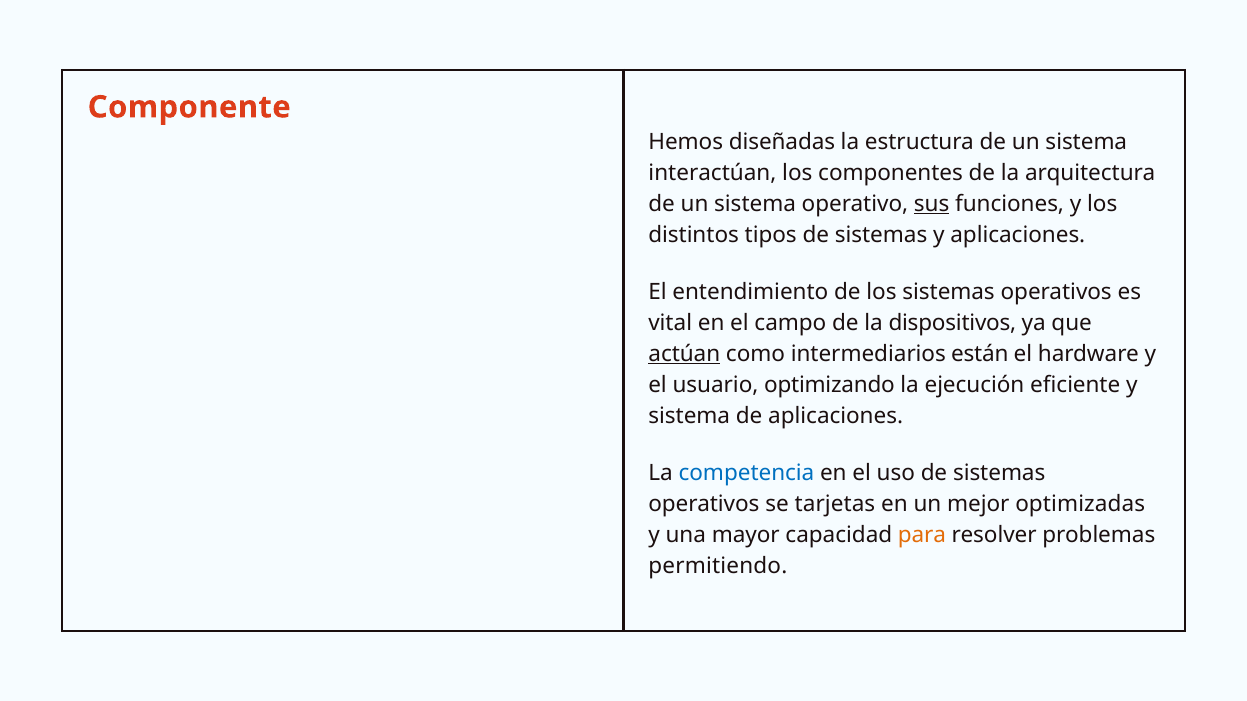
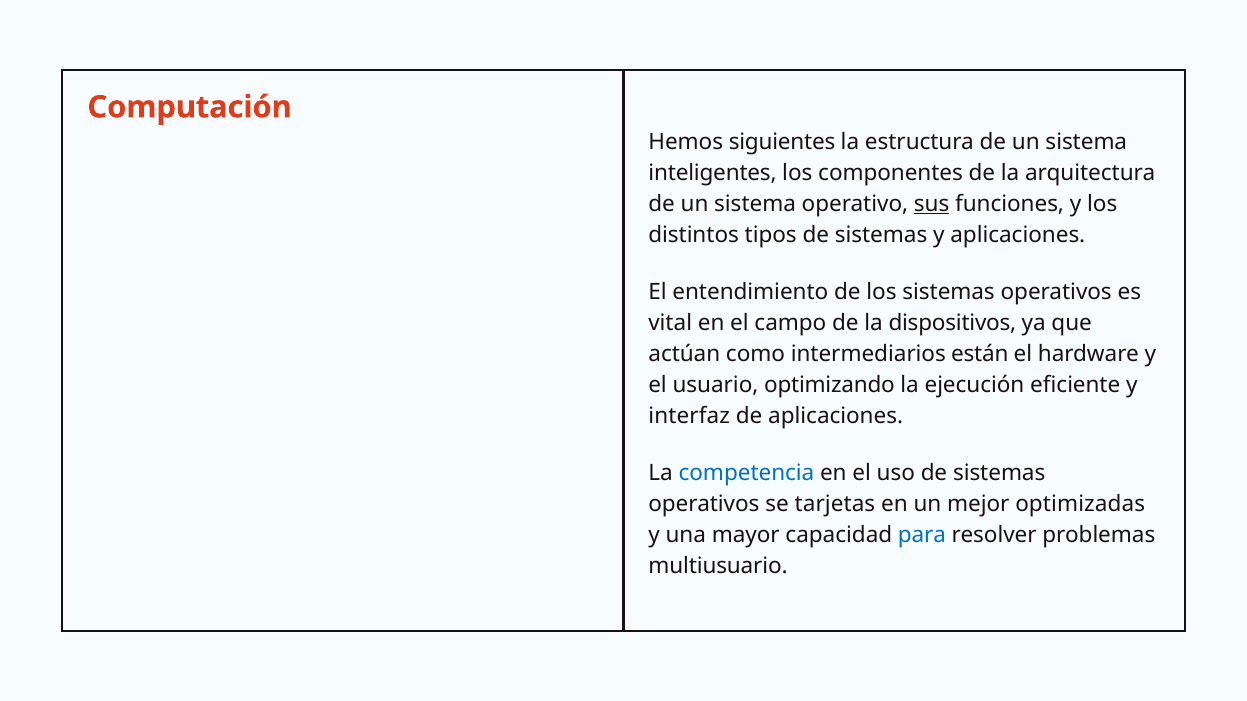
Componente: Componente -> Computación (190, 107)
diseñadas: diseñadas -> siguientes (782, 142)
interactúan: interactúan -> inteligentes (713, 173)
actúan underline: present -> none (684, 354)
sistema: sistema -> interfaz (689, 416)
para colour: orange -> blue (922, 536)
permitiendo: permitiendo -> multiusuario (718, 567)
